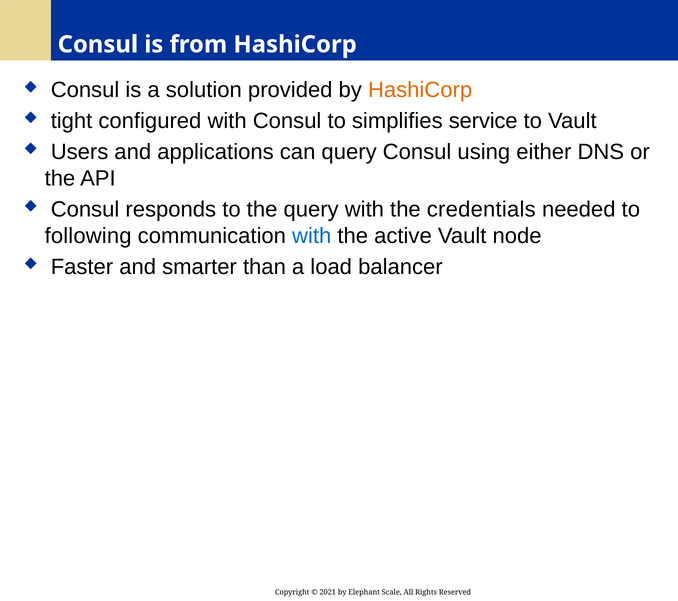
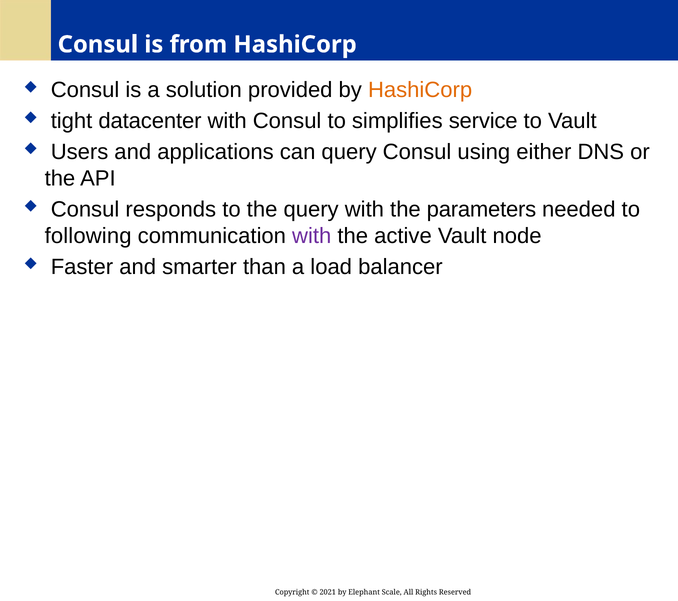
configured: configured -> datacenter (150, 121)
credentials: credentials -> parameters (481, 209)
with colour: blue -> purple (312, 236)
